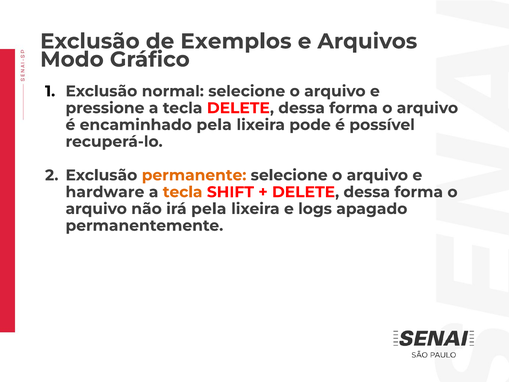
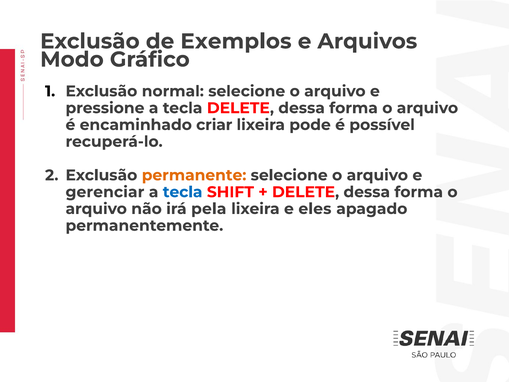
encaminhado pela: pela -> criar (214, 125)
hardware: hardware -> gerenciar (105, 192)
tecla colour: orange -> blue (183, 192)
logs: logs -> eles (315, 209)
